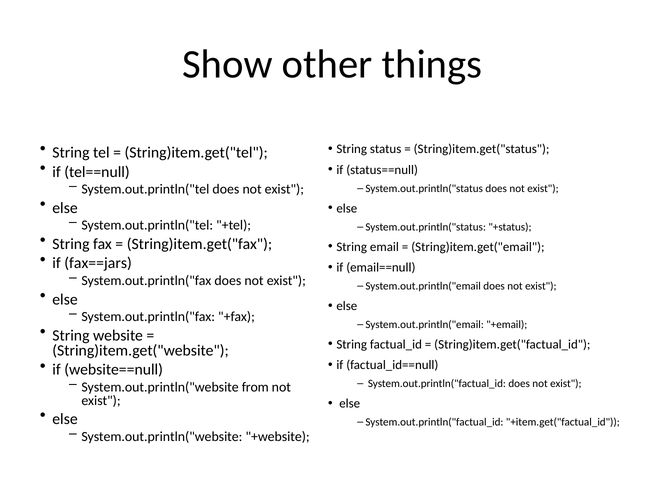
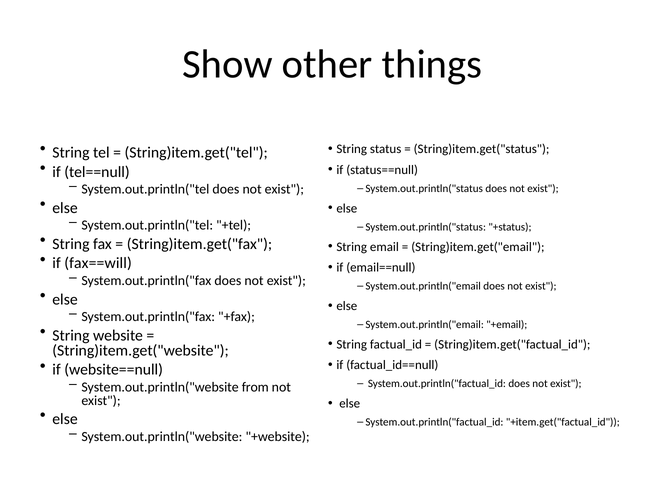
fax==jars: fax==jars -> fax==will (98, 263)
